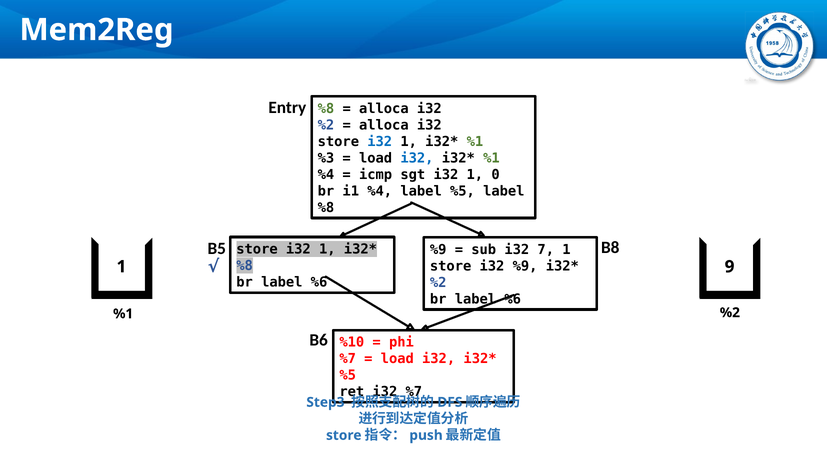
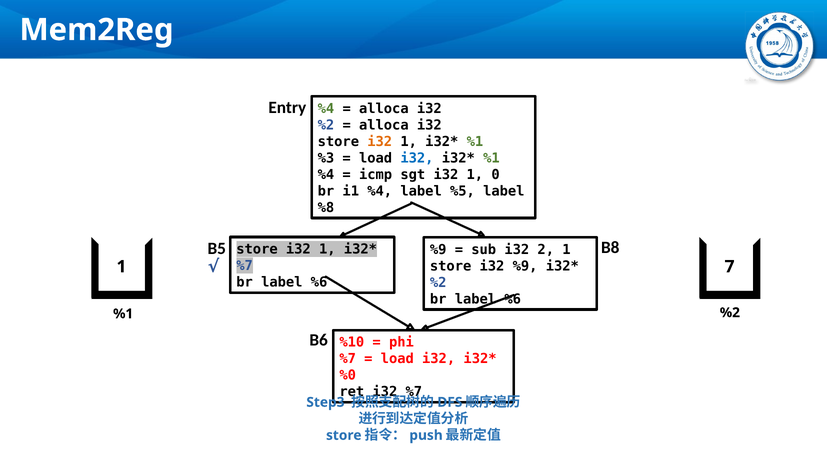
Entry %8: %8 -> %4 (326, 109)
i32 colour: blue -> orange (380, 142)
7: 7 -> 2 (546, 250)
%8: %8 -> %7 (245, 266)
9: 9 -> 7 (730, 267)
%5: %5 -> %0 (348, 376)
